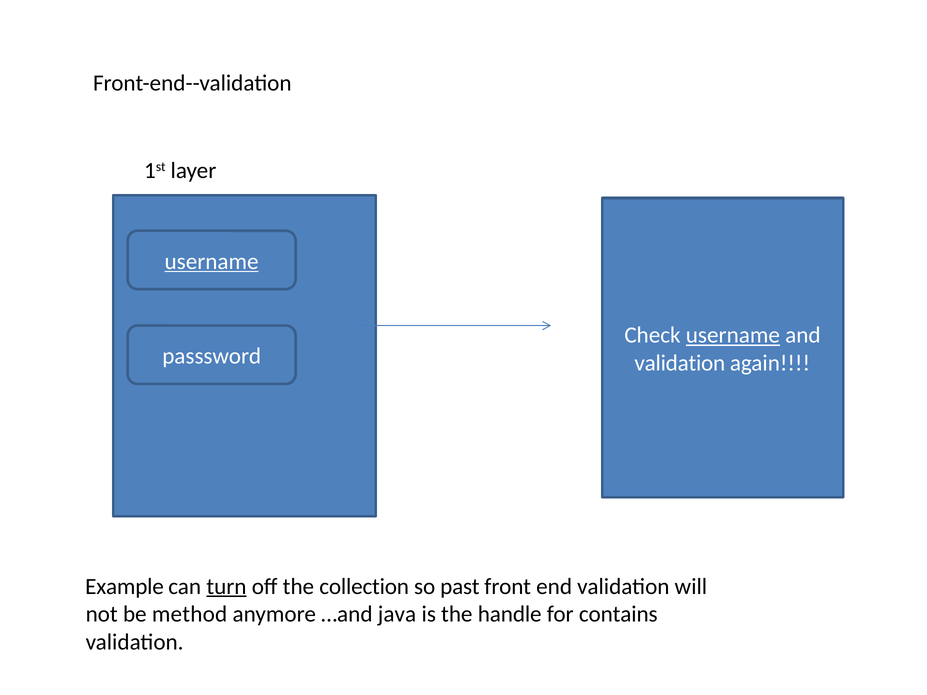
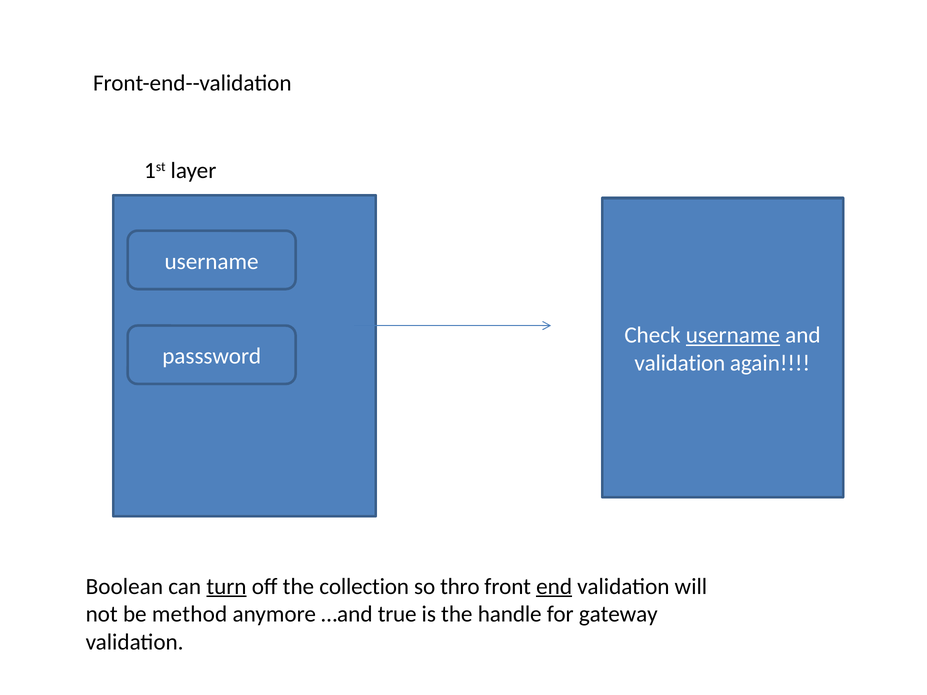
username underline: present -> none (212, 262)
Example: Example -> Boolean (124, 587)
past: past -> thro (460, 587)
end underline: none -> present (554, 587)
java: java -> true (397, 615)
contains: contains -> gateway (618, 615)
